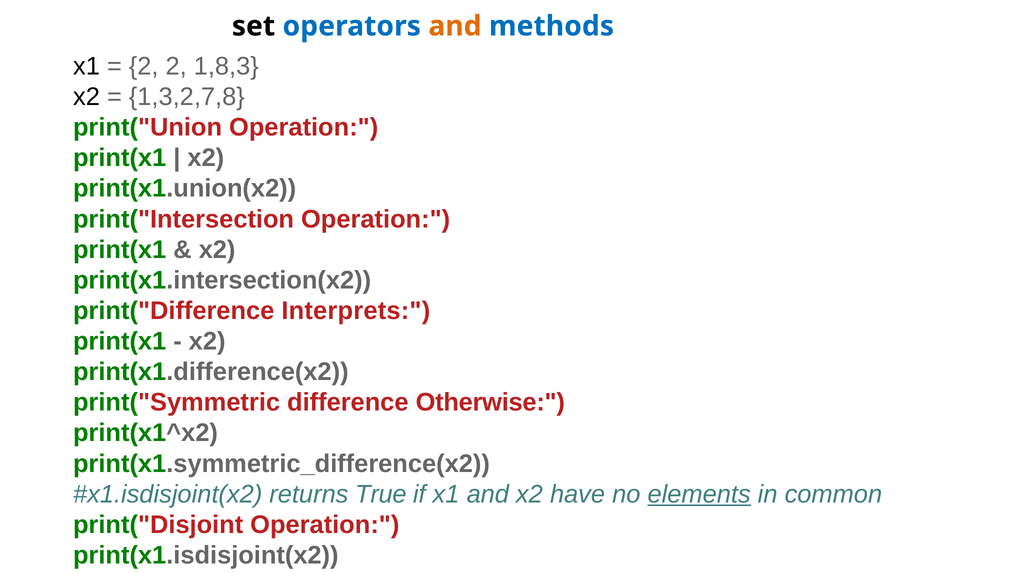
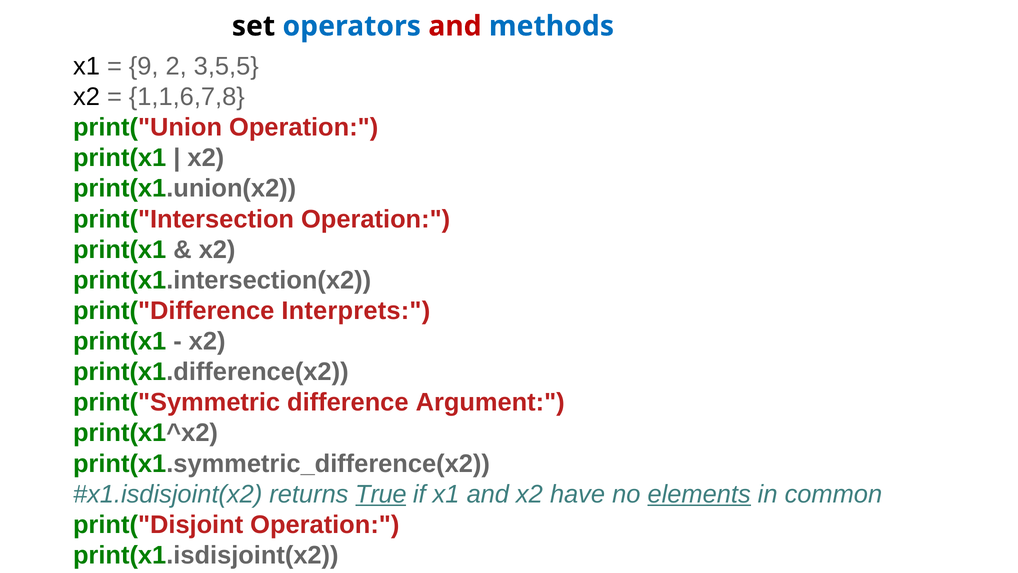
and colour: orange -> red (455, 26)
2: 2 -> 9 (144, 66)
1,8,3: 1,8,3 -> 3,5,5 (226, 66)
1,3,2,7,8: 1,3,2,7,8 -> 1,1,6,7,8 (187, 97)
Otherwise: Otherwise -> Argument (490, 402)
True underline: none -> present (381, 494)
